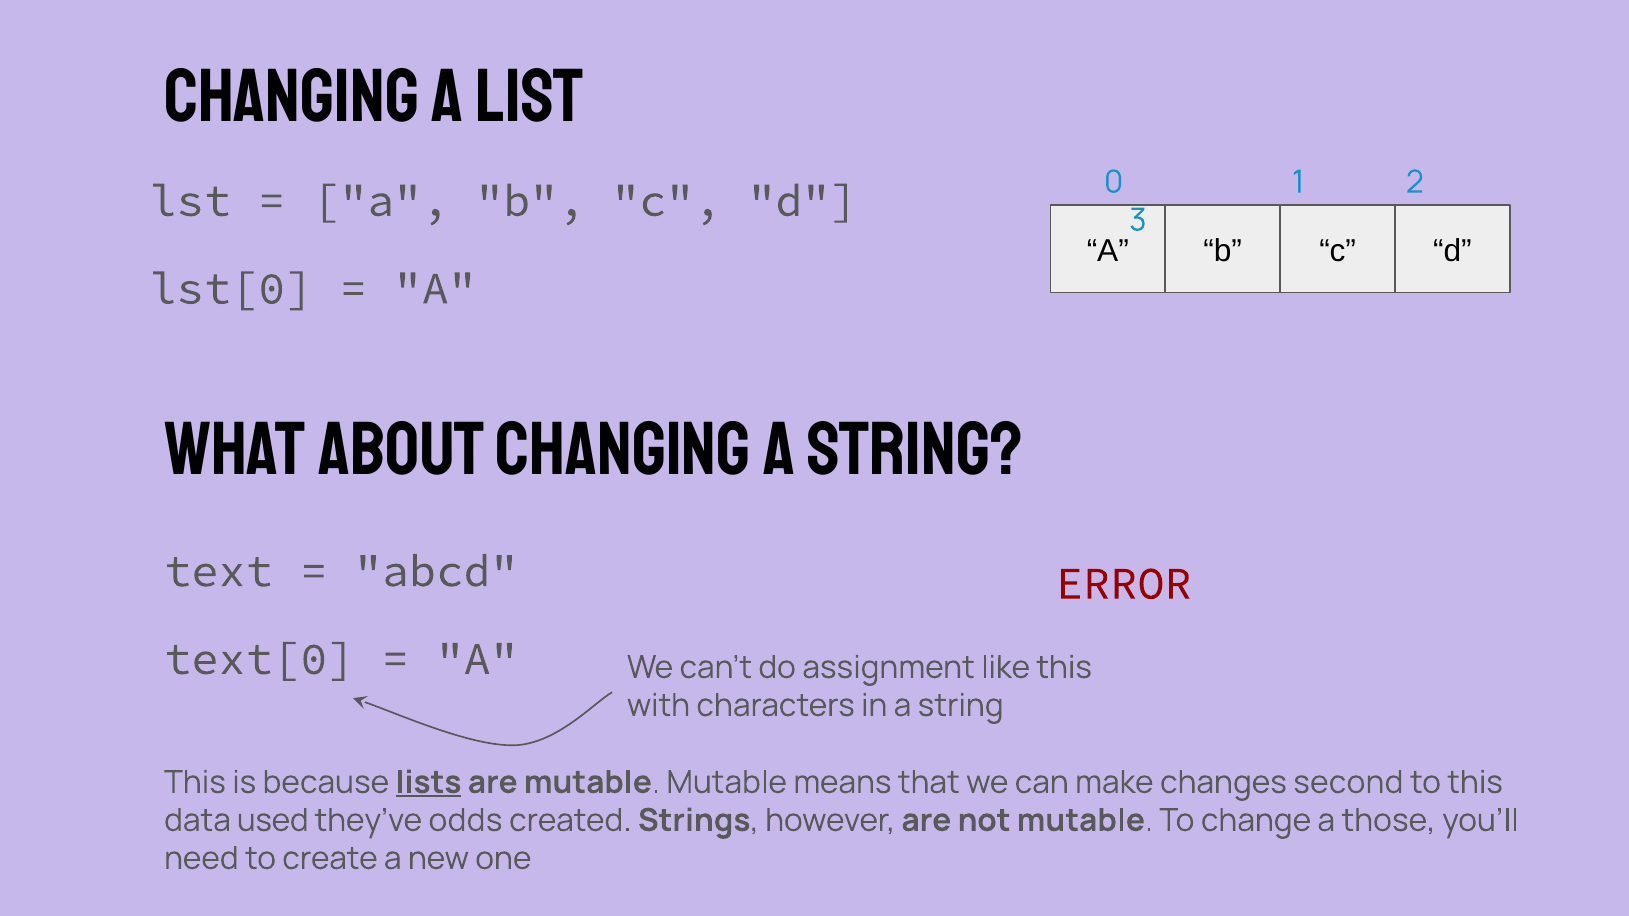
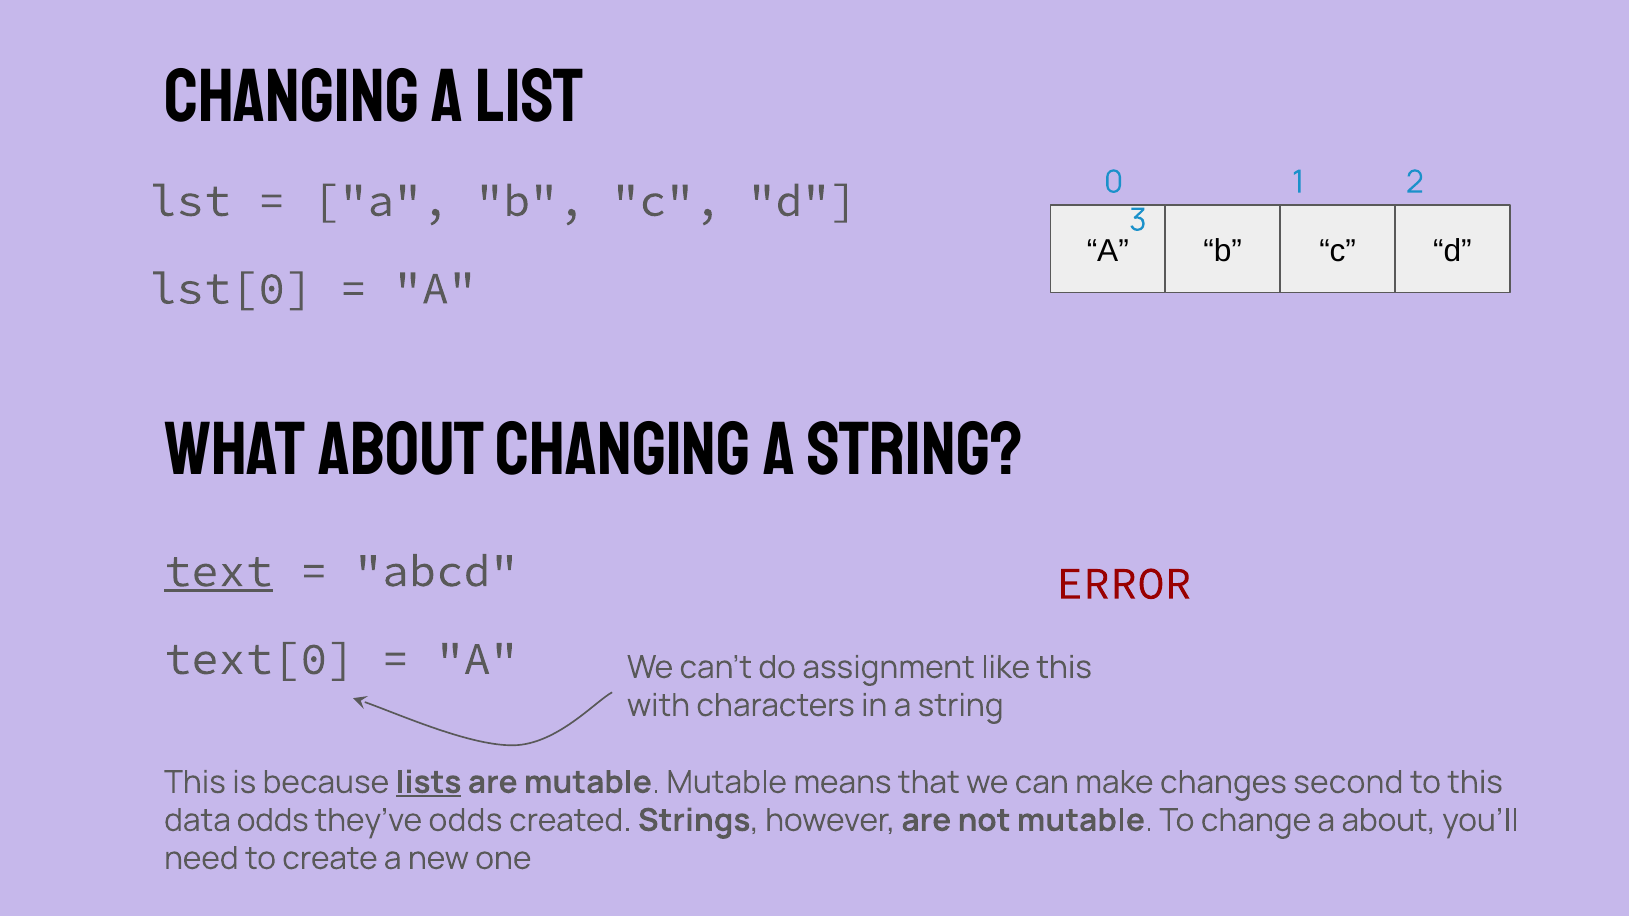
text underline: none -> present (218, 571)
data used: used -> odds (273, 821)
a those: those -> about (1389, 821)
